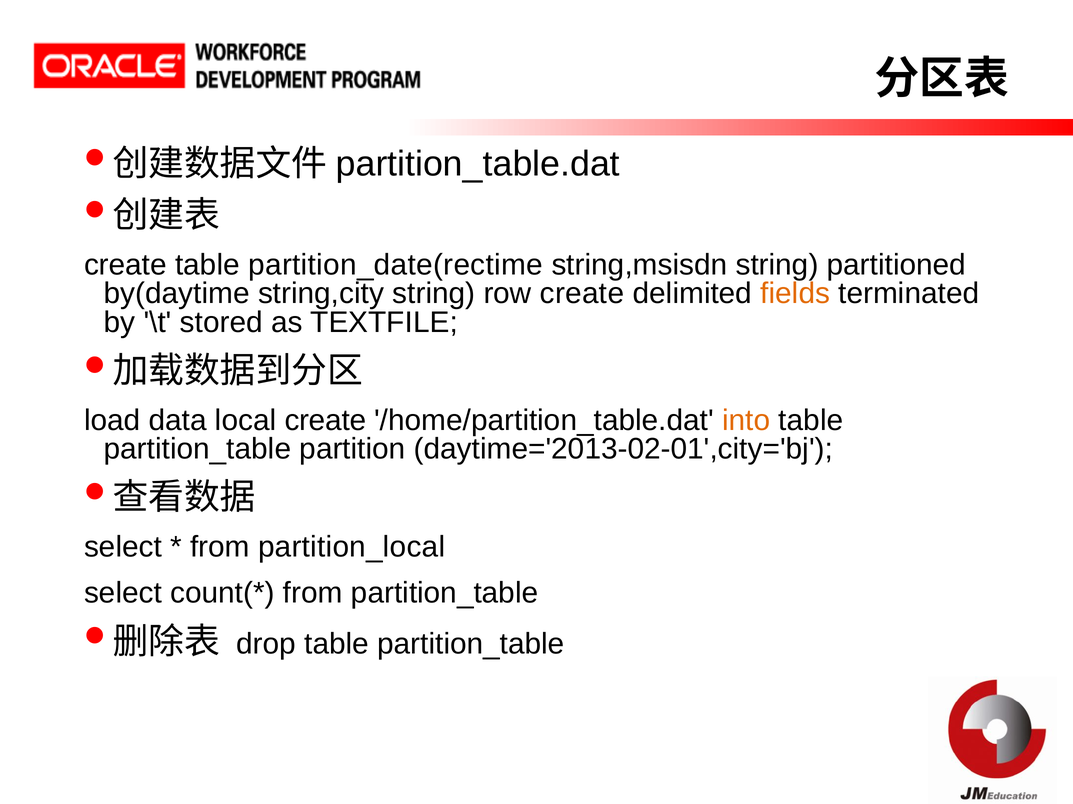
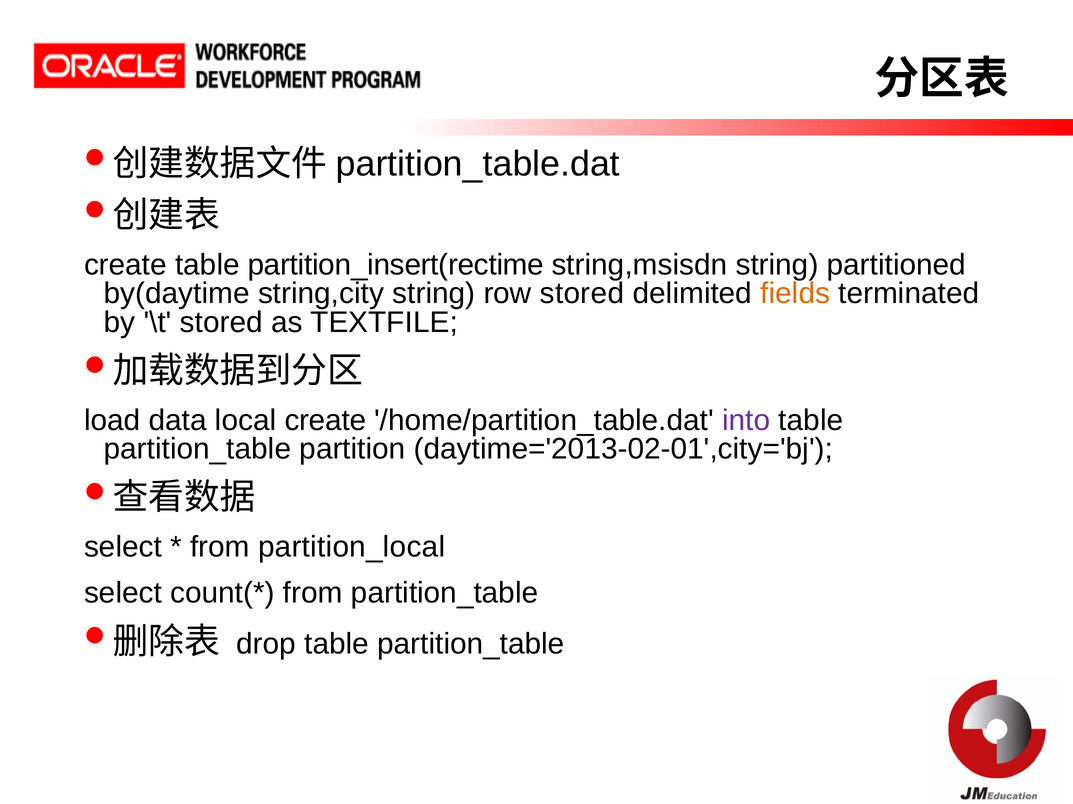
partition_date(rectime: partition_date(rectime -> partition_insert(rectime (396, 265)
row create: create -> stored (582, 294)
into colour: orange -> purple (746, 421)
